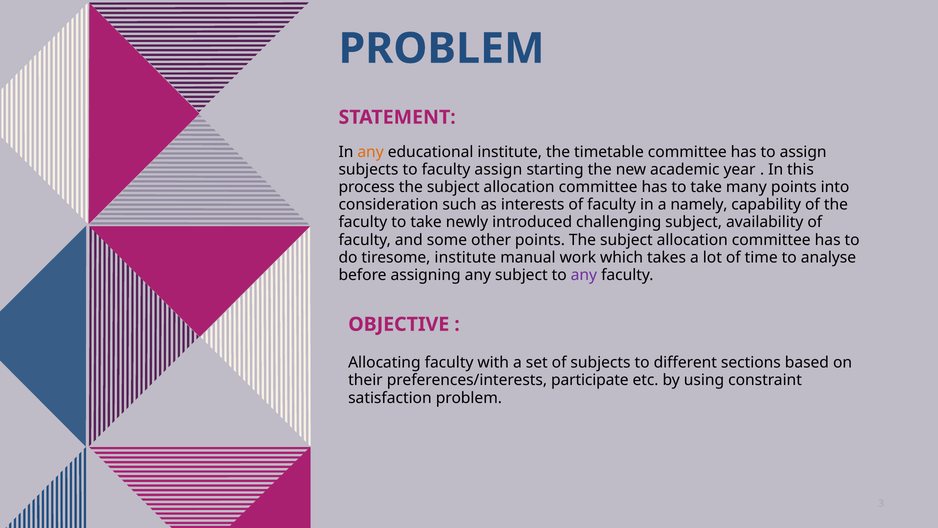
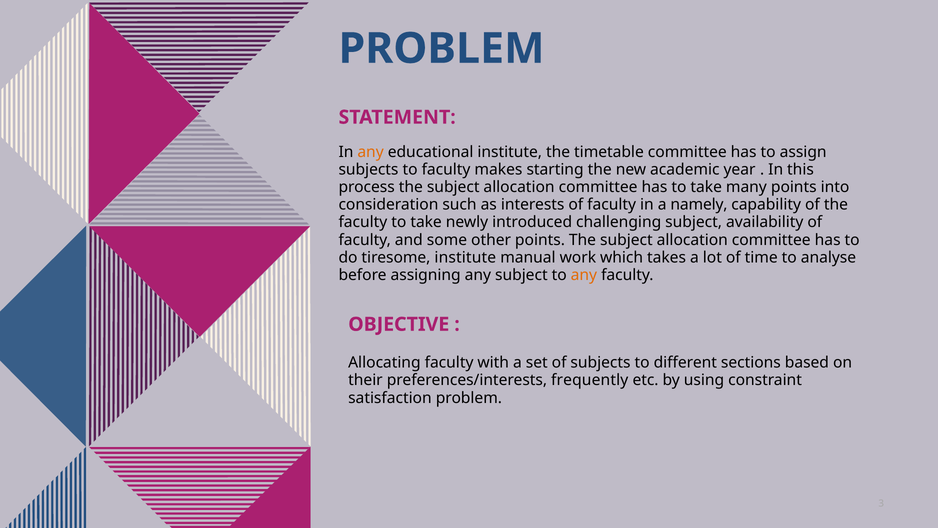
faculty assign: assign -> makes (498, 169)
any colour: purple -> orange (584, 275)
participate: participate -> frequently (590, 380)
